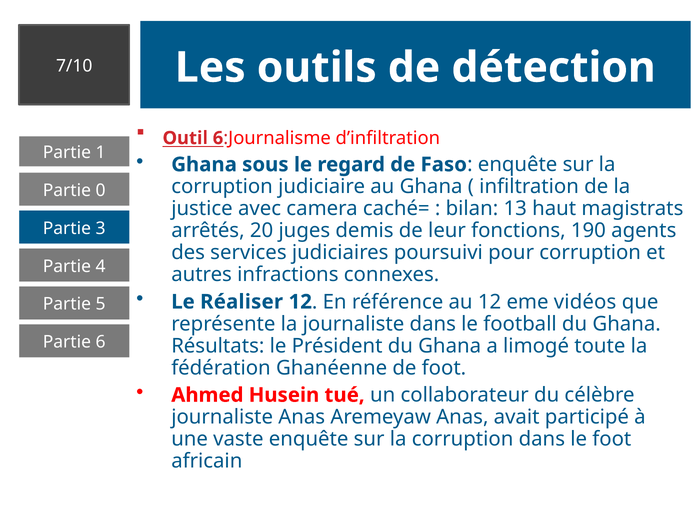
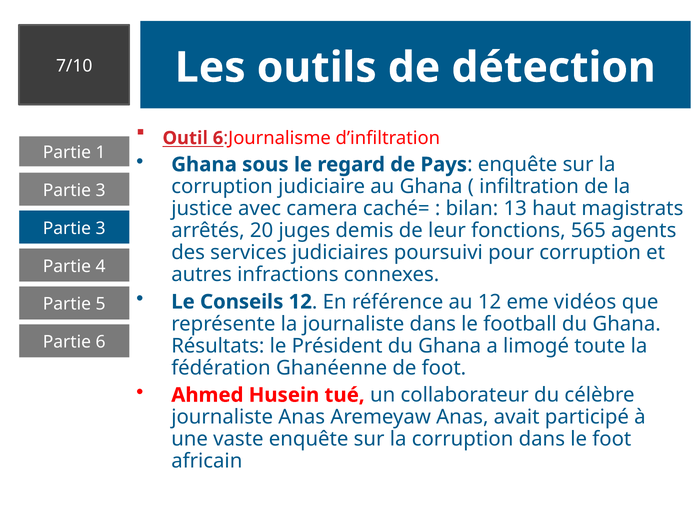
Faso: Faso -> Pays (444, 165)
0: 0 -> 3 (101, 191)
190: 190 -> 565 (588, 231)
Réaliser: Réaliser -> Conseils (242, 302)
